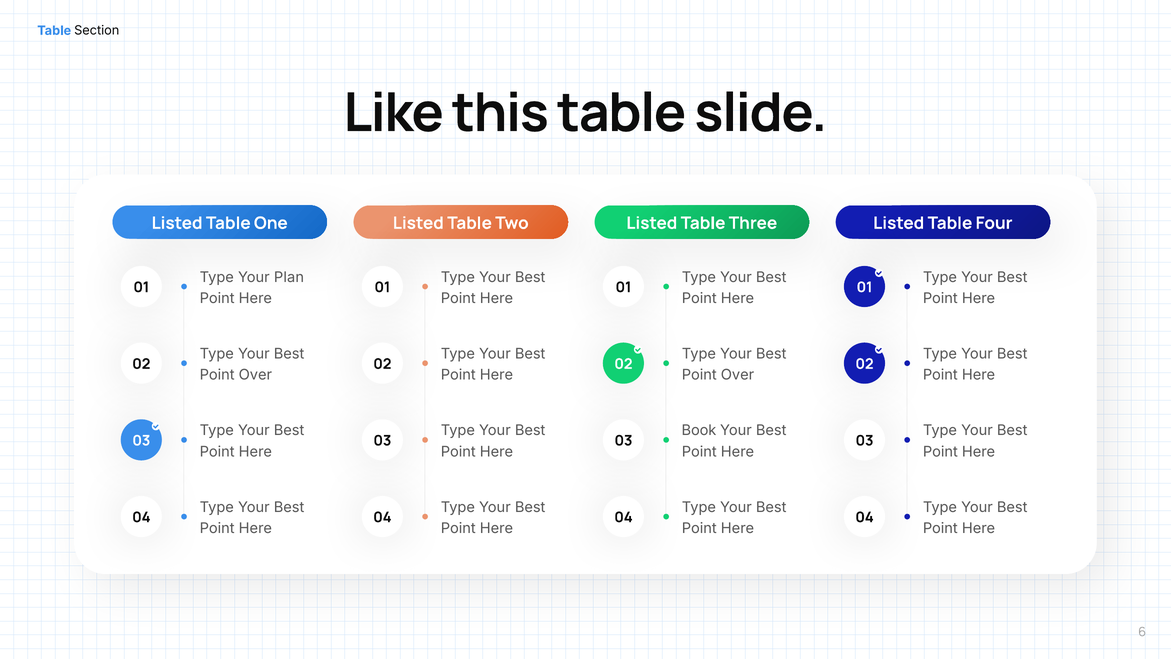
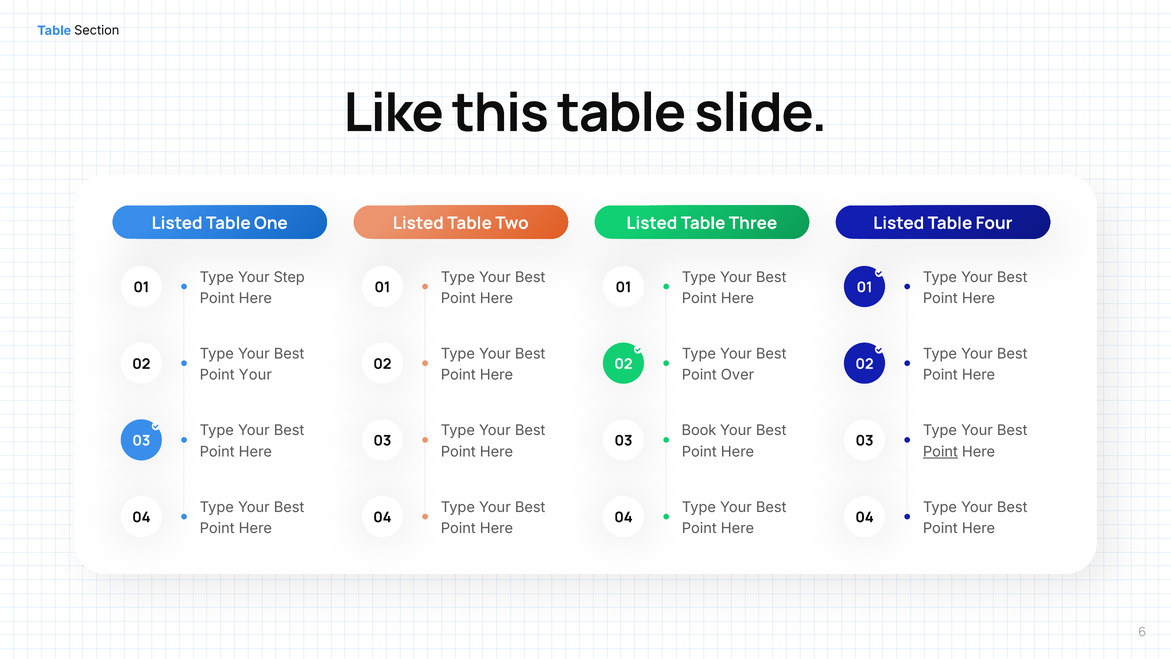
Plan: Plan -> Step (289, 277)
Over: Over -> Your (255, 375)
Point underline: none -> present (940, 451)
